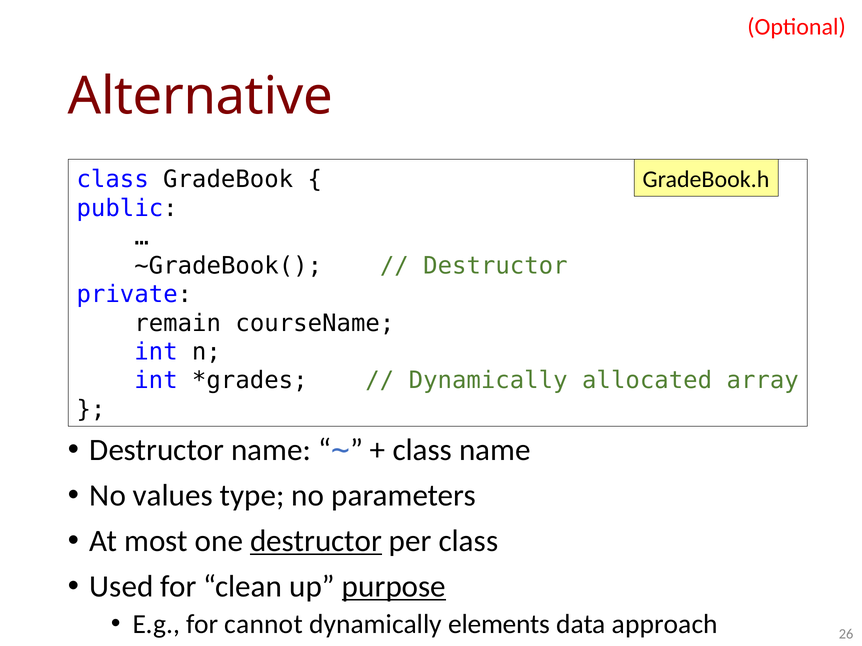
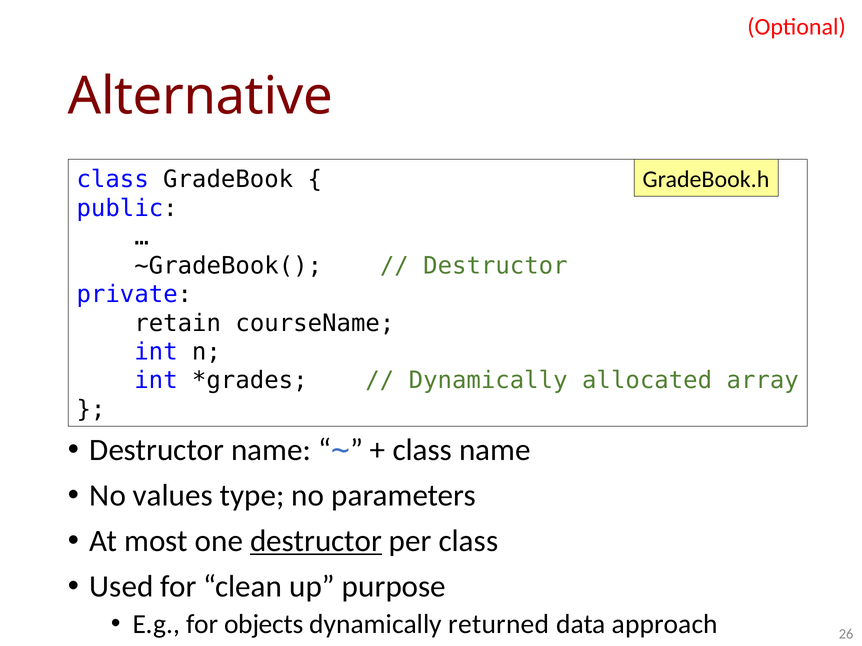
remain: remain -> retain (178, 323)
purpose underline: present -> none (394, 587)
cannot: cannot -> objects (264, 625)
elements: elements -> returned (499, 625)
